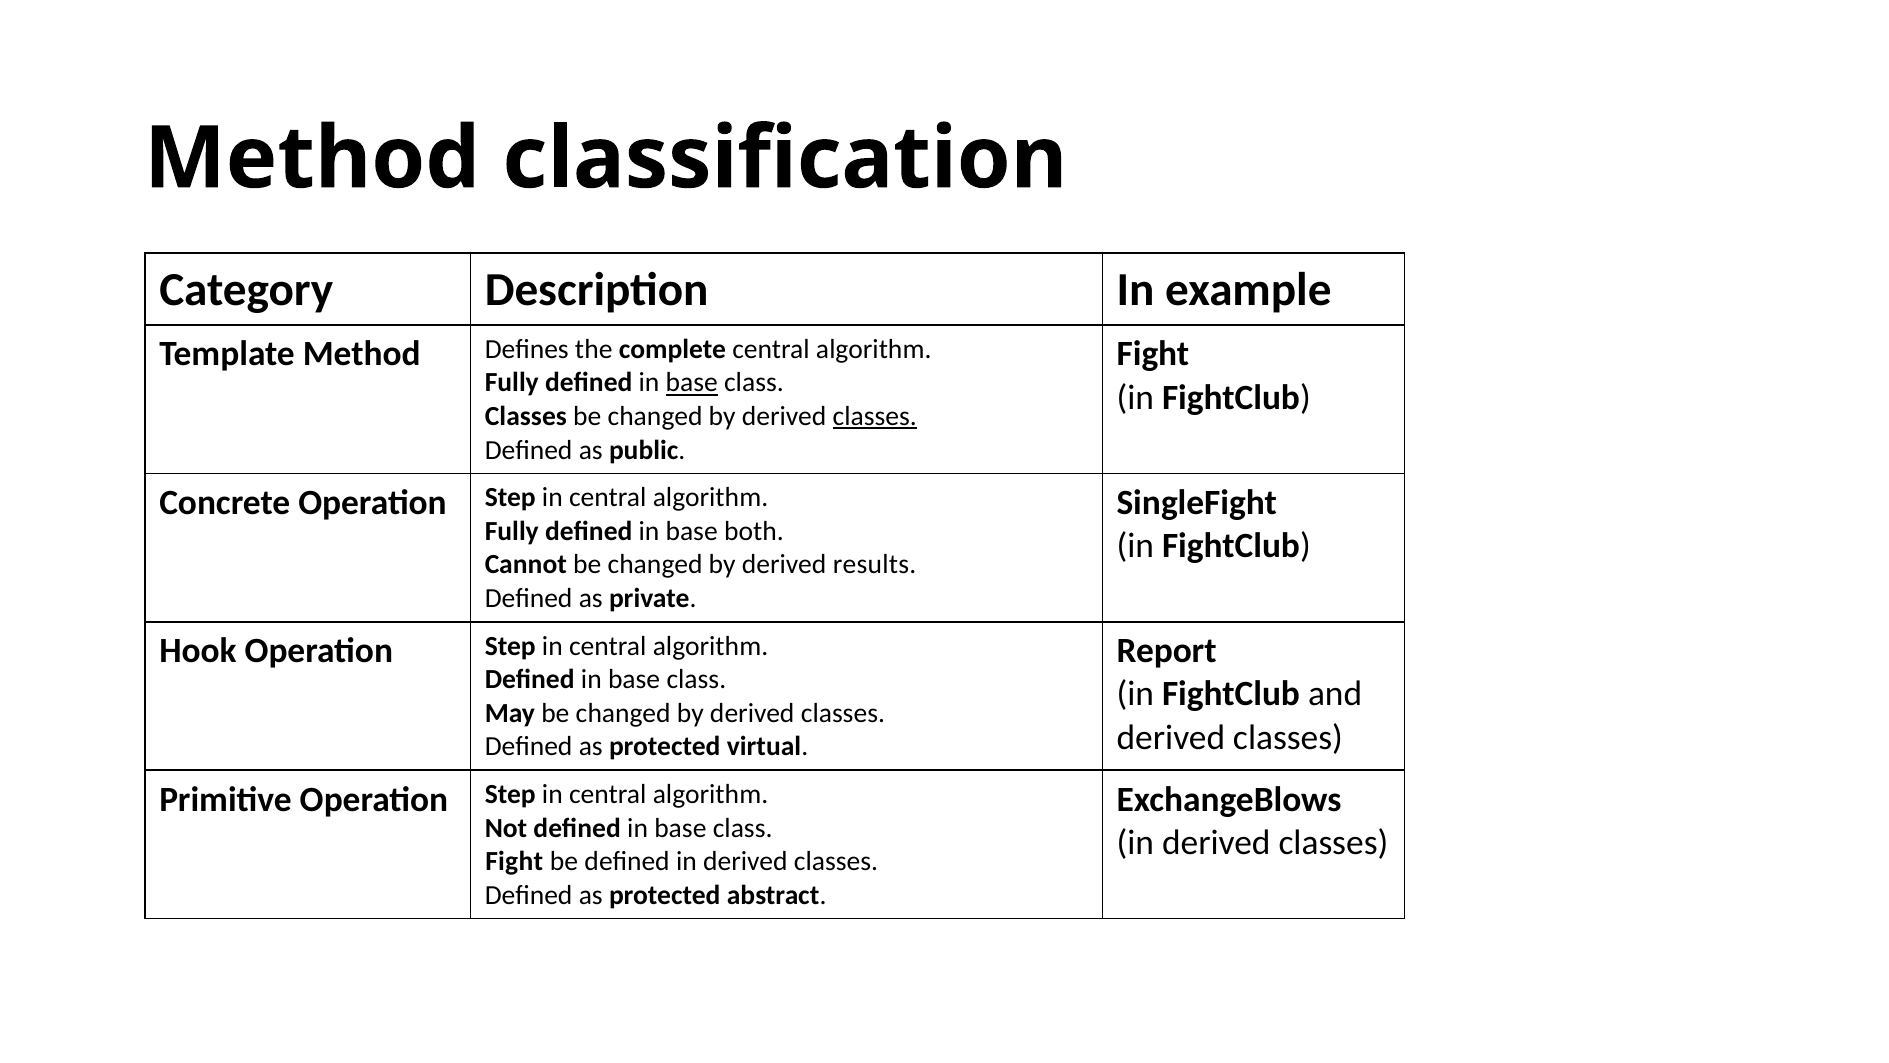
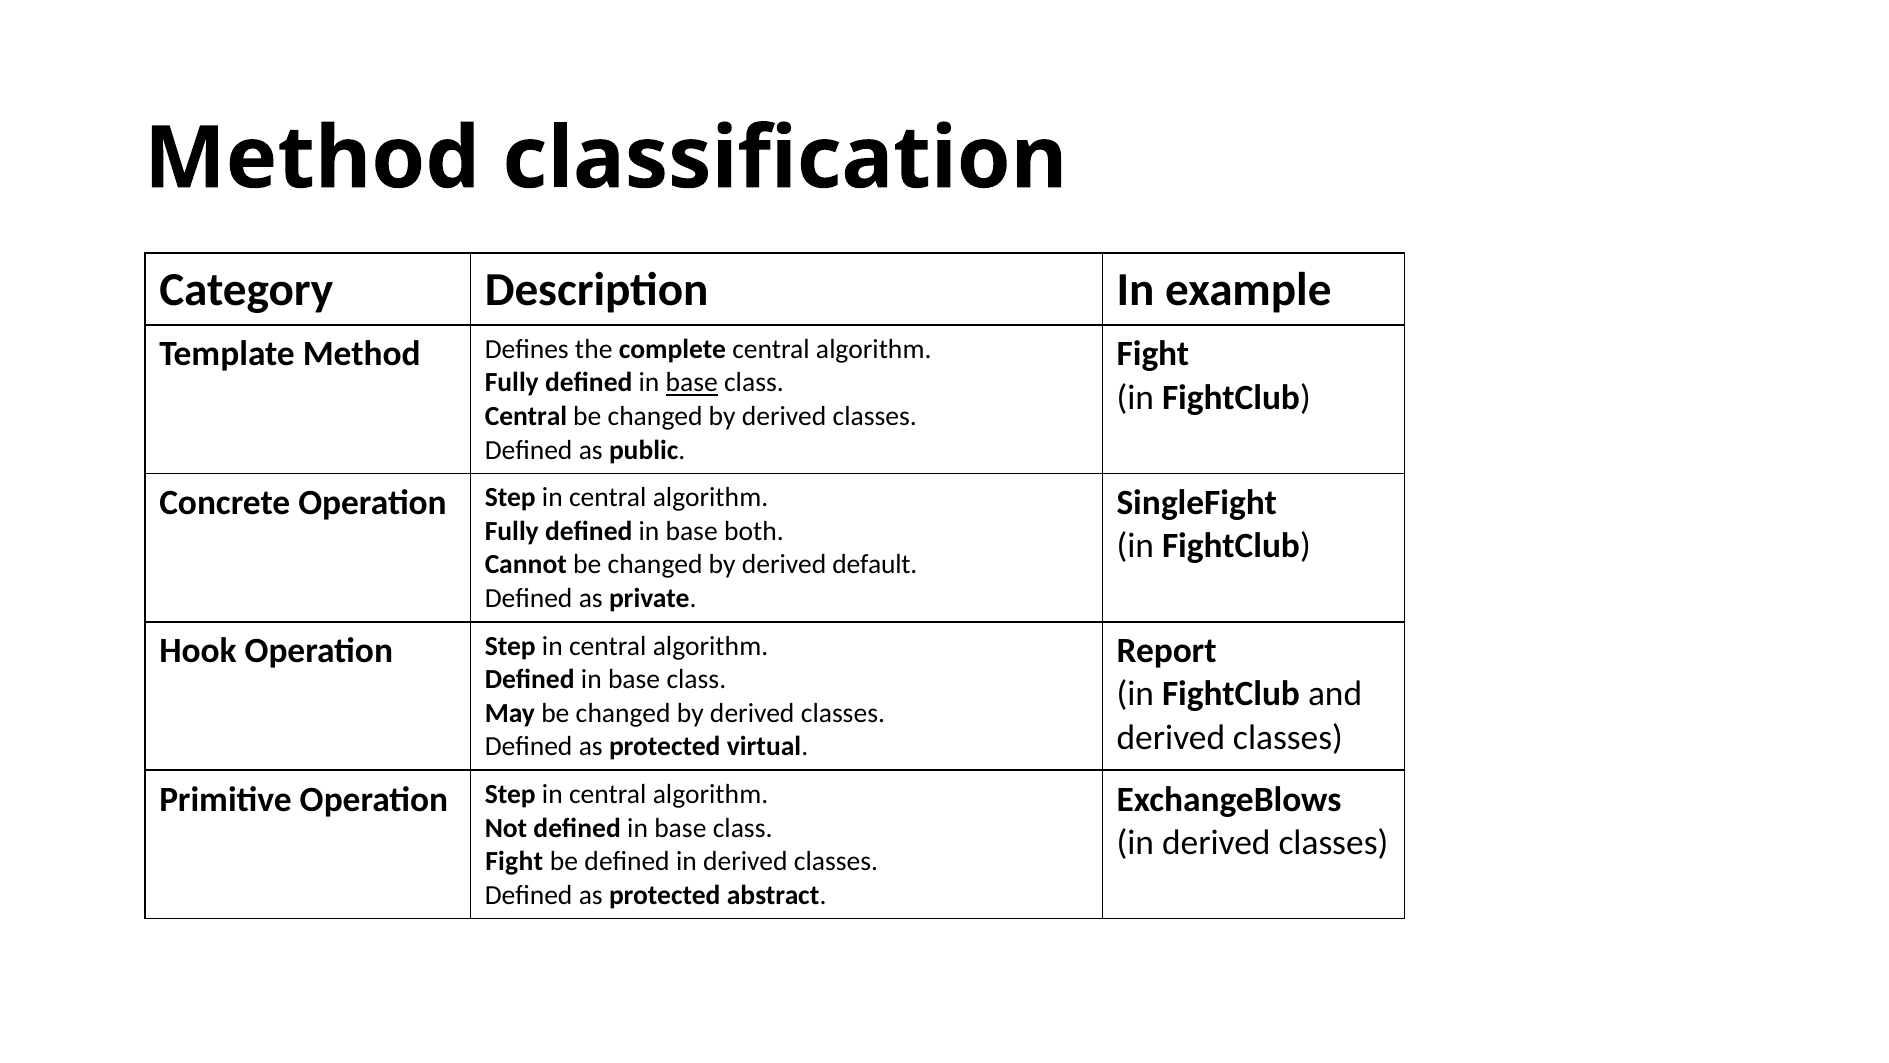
Classes: Classes -> Central (526, 416)
classes underline: present -> none (875, 416)
results: results -> default (875, 565)
